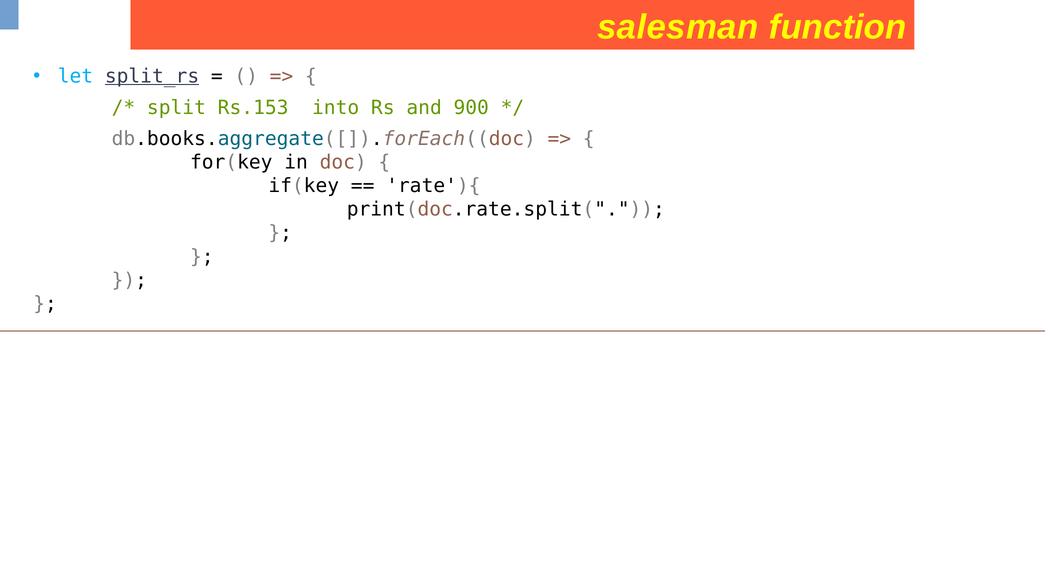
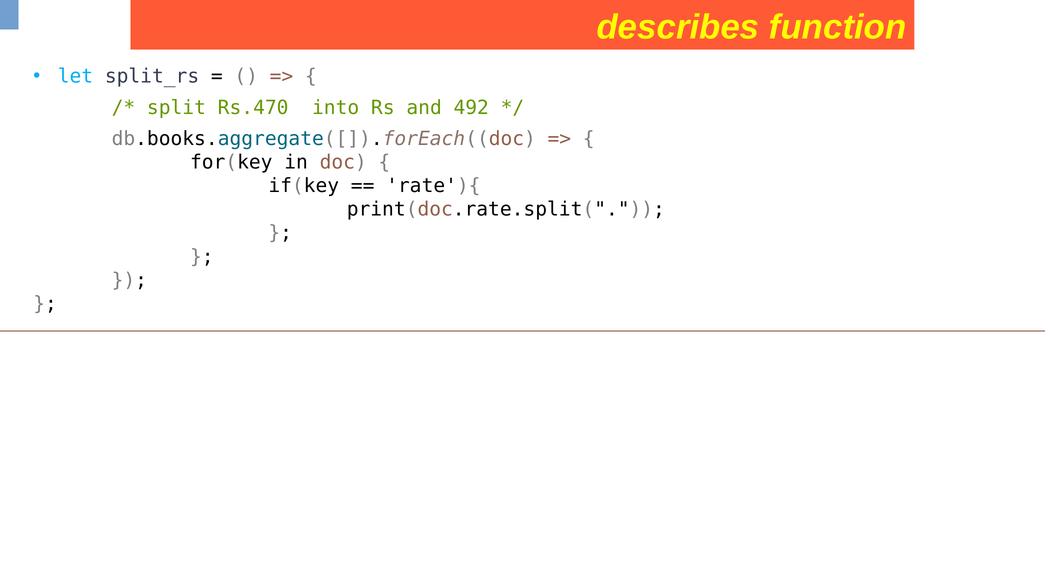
salesman: salesman -> describes (678, 27)
split_rs underline: present -> none (152, 76)
Rs.153: Rs.153 -> Rs.470 (253, 108)
900: 900 -> 492 (471, 108)
